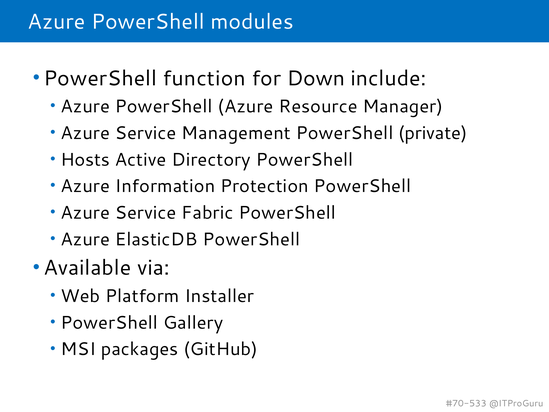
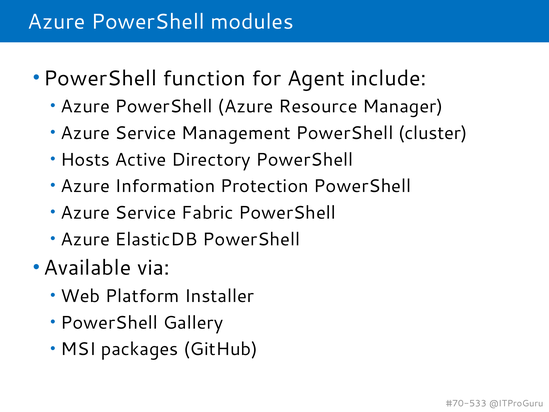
Down: Down -> Agent (316, 78)
private: private -> cluster (433, 133)
